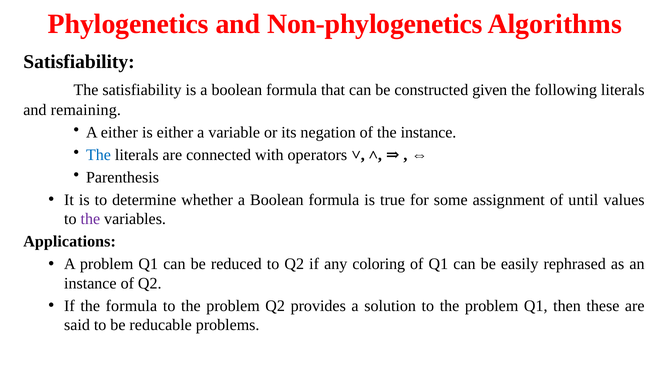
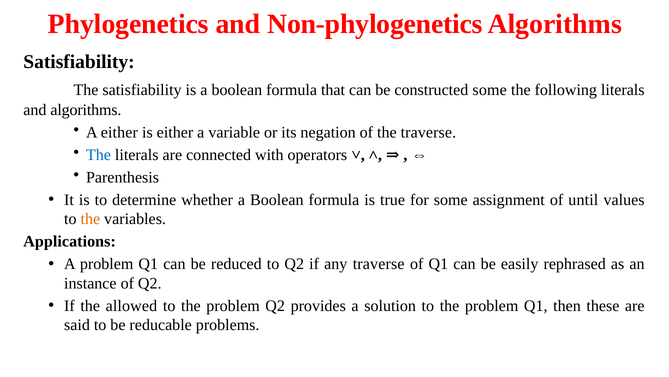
constructed given: given -> some (490, 90)
and remaining: remaining -> algorithms (86, 110)
the instance: instance -> traverse (428, 132)
the colour: purple -> orange (90, 219)
any coloring: coloring -> traverse (379, 264)
the formula: formula -> allowed (131, 305)
